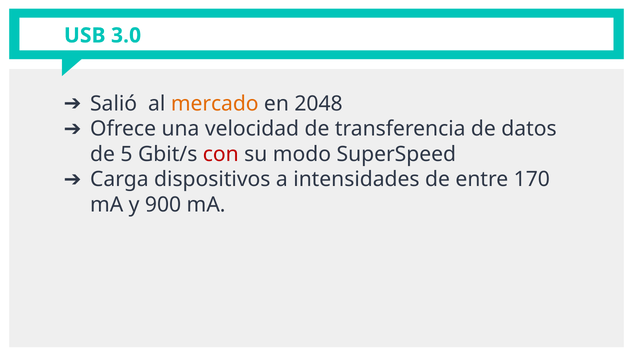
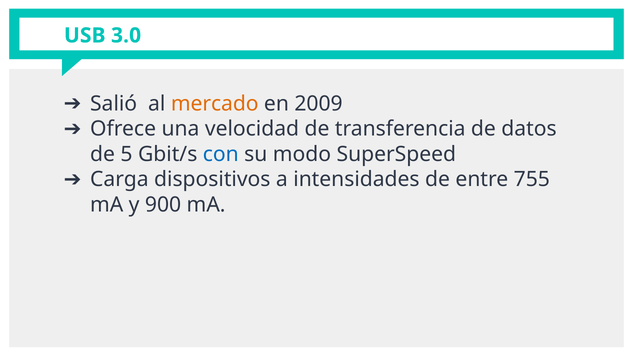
2048: 2048 -> 2009 (319, 104)
con colour: red -> blue (221, 154)
170: 170 -> 755 (532, 180)
